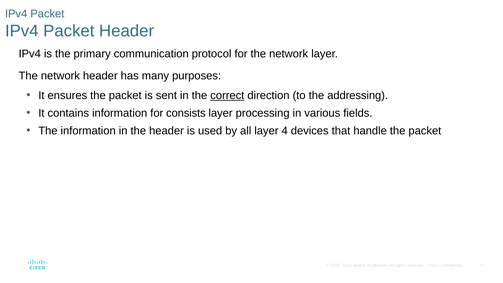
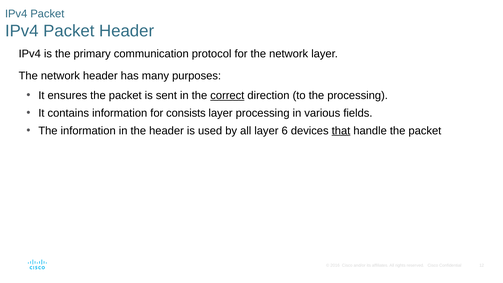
the addressing: addressing -> processing (358, 95)
4: 4 -> 6 (285, 131)
that underline: none -> present (341, 131)
